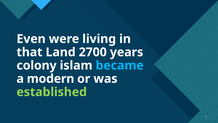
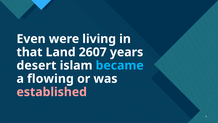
2700: 2700 -> 2607 (93, 52)
colony: colony -> desert (36, 65)
modern: modern -> flowing (50, 79)
established colour: light green -> pink (52, 92)
